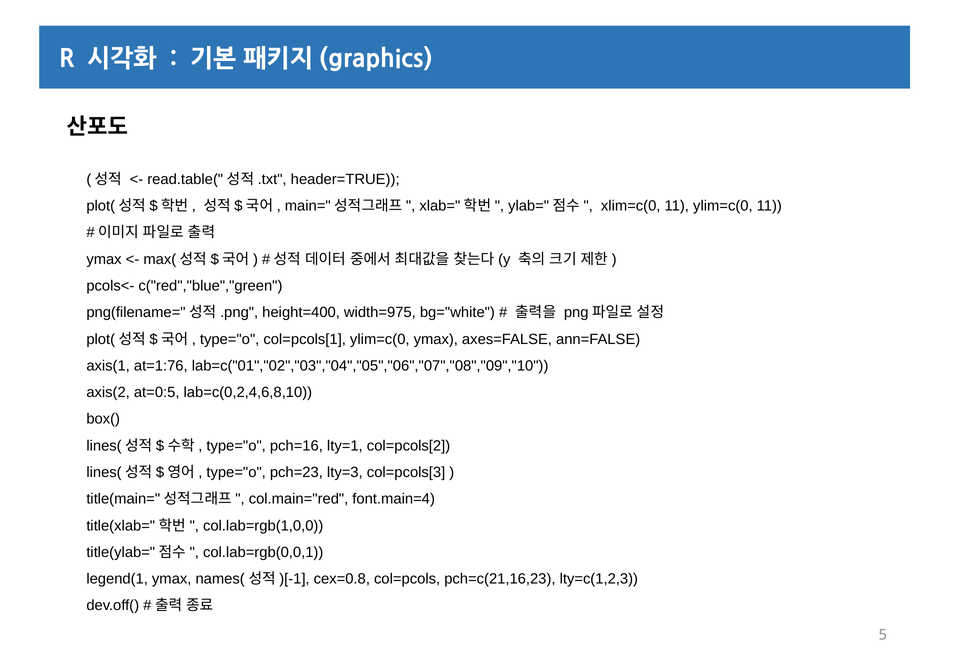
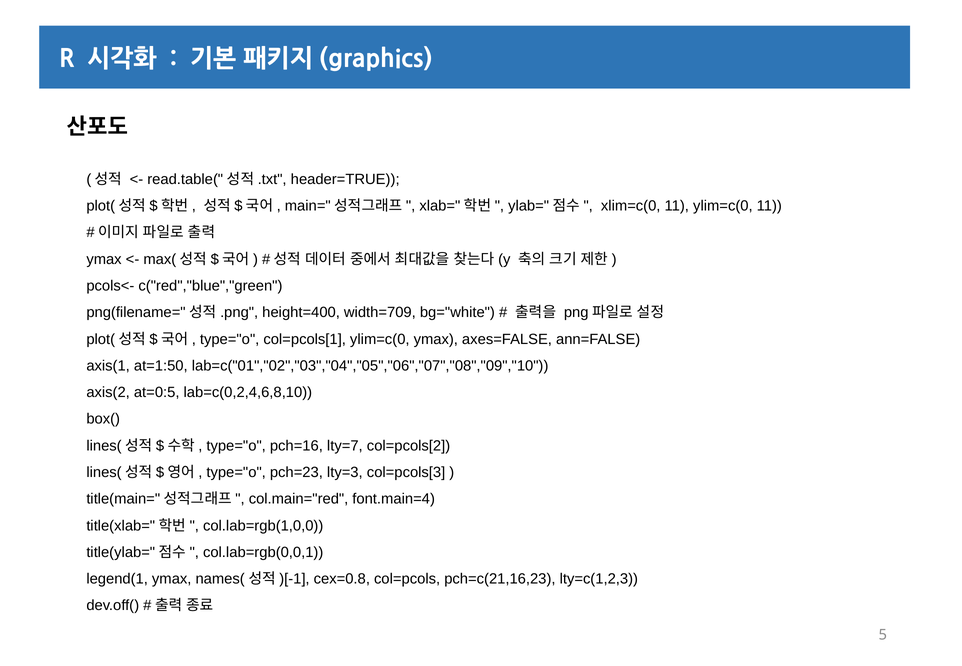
width=975: width=975 -> width=709 (380, 313)
at=1:76: at=1:76 -> at=1:50 (161, 366)
lty=1: lty=1 -> lty=7 (345, 446)
